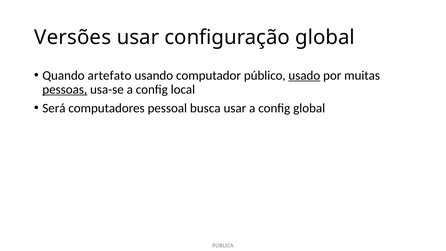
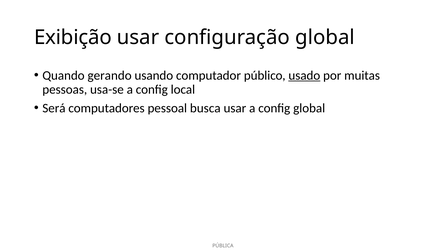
Versões: Versões -> Exibição (73, 37)
artefato: artefato -> gerando (110, 75)
pessoas underline: present -> none (65, 89)
